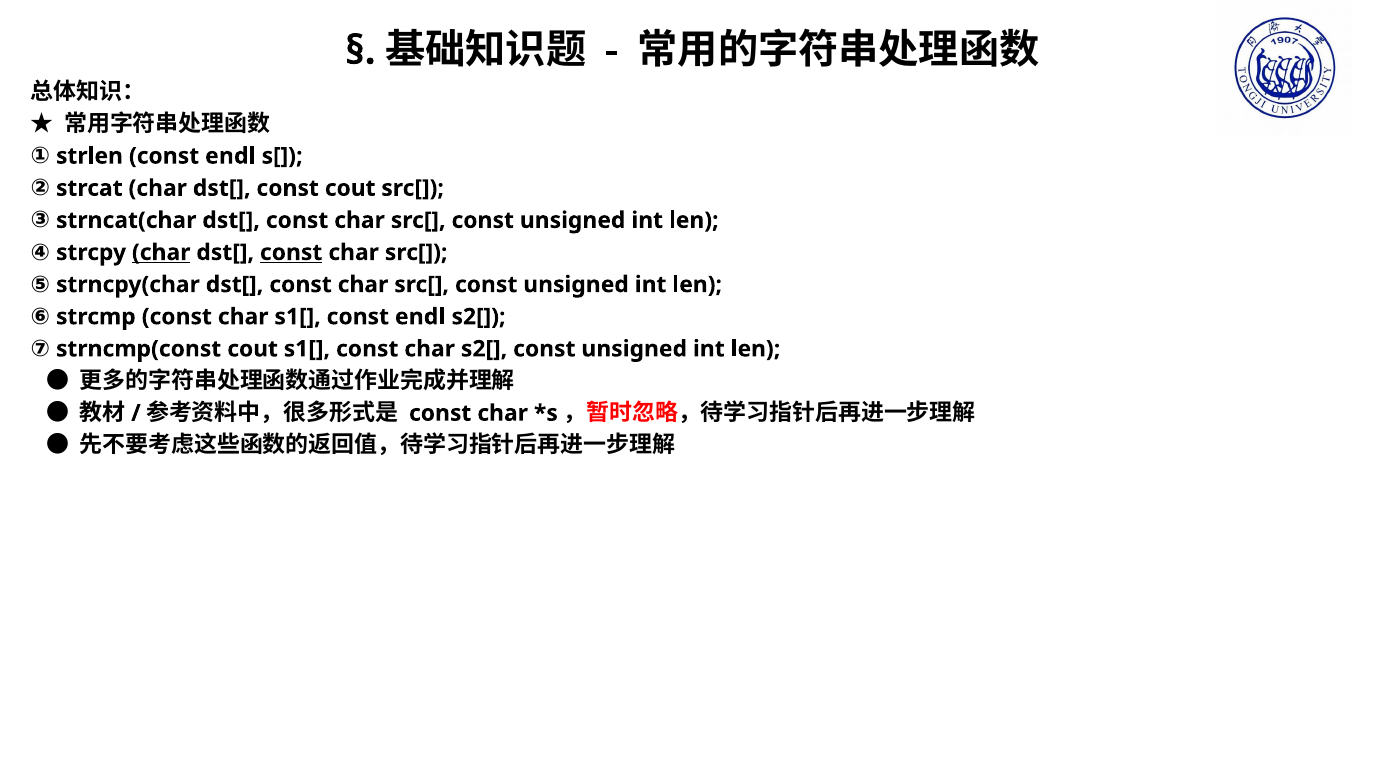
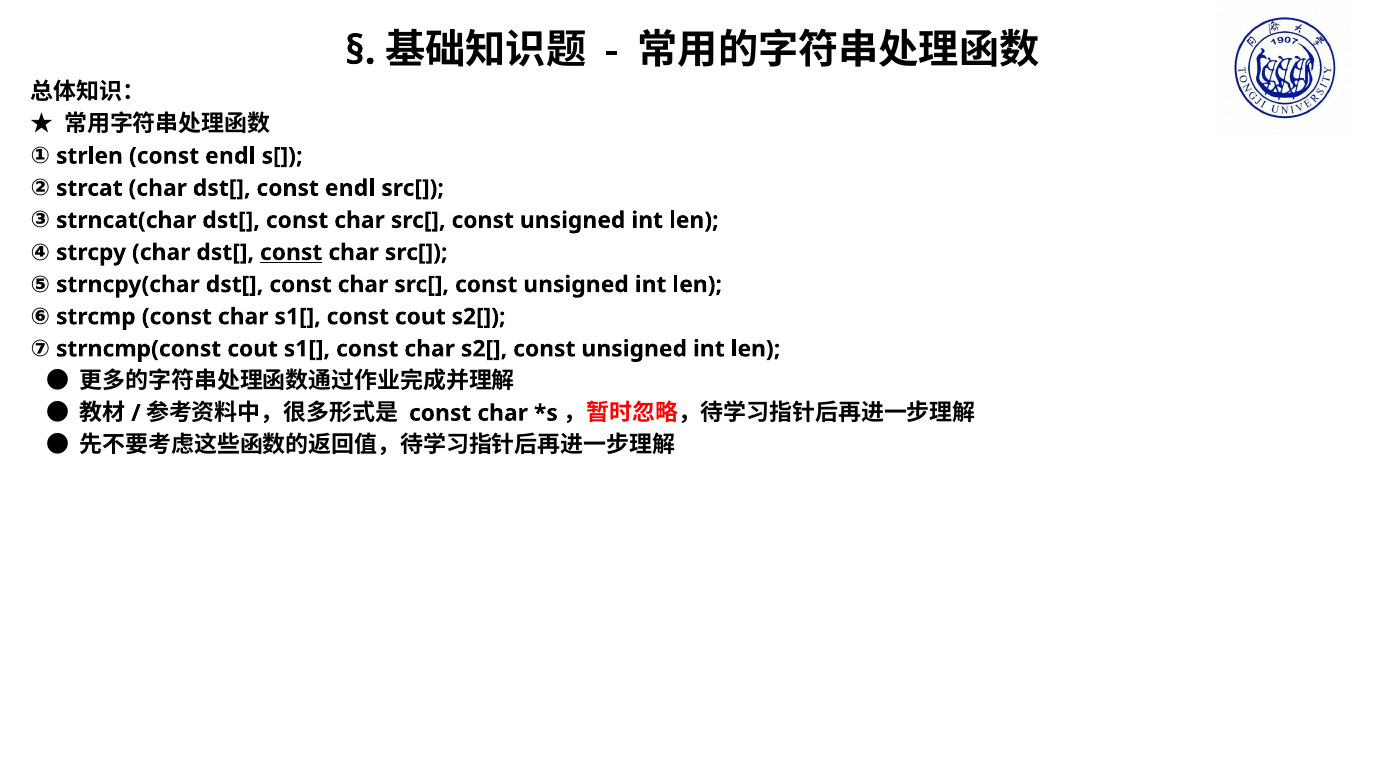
dst[ const cout: cout -> endl (350, 188)
char underline: present -> none (161, 253)
s1[ const endl: endl -> cout (420, 317)
